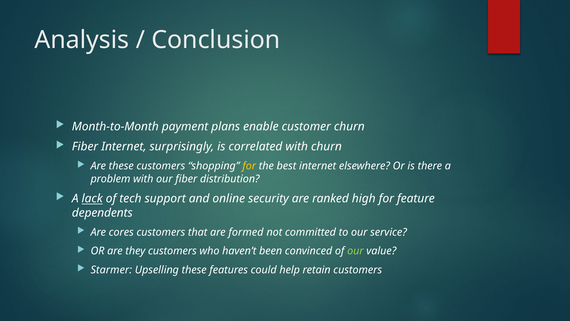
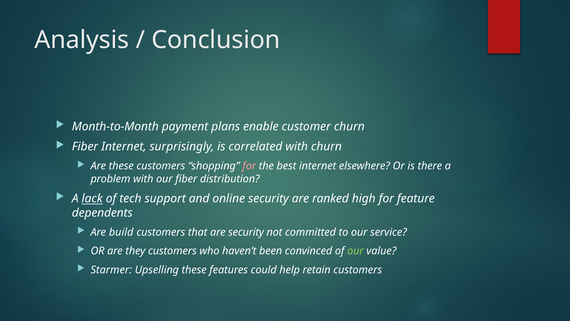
for colour: yellow -> pink (249, 166)
cores: cores -> build (121, 232)
are formed: formed -> security (246, 232)
